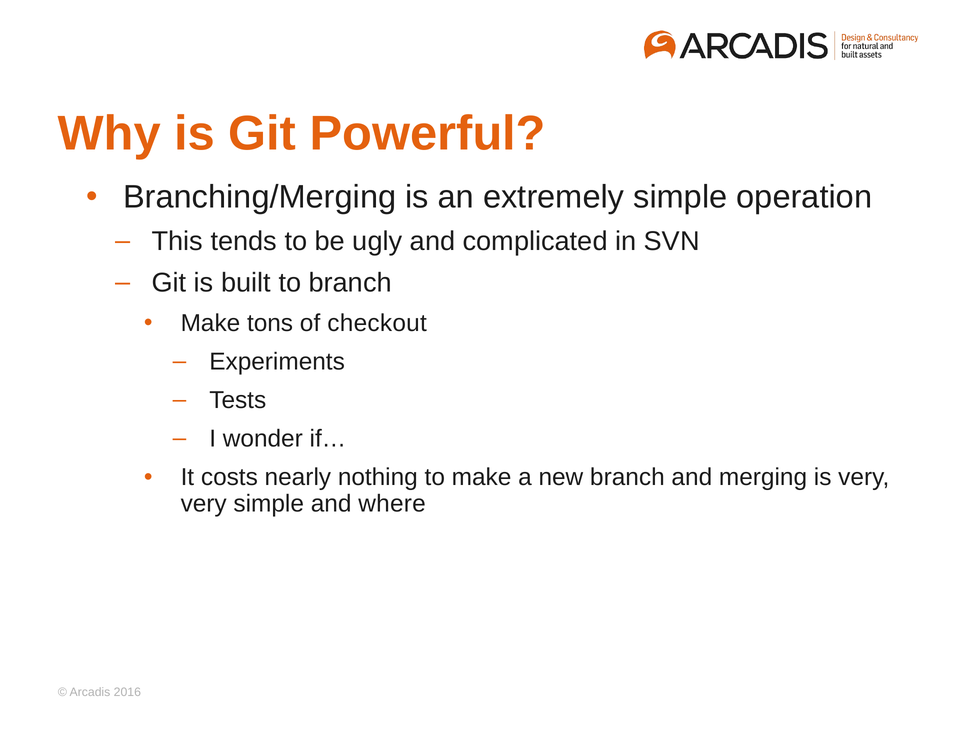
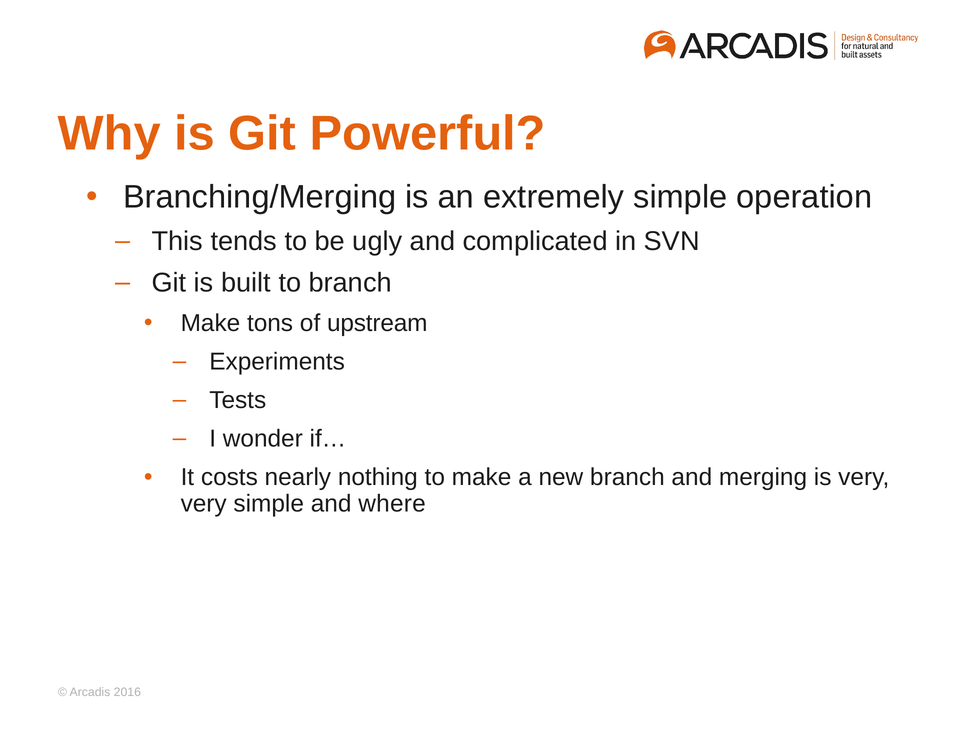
checkout: checkout -> upstream (377, 323)
